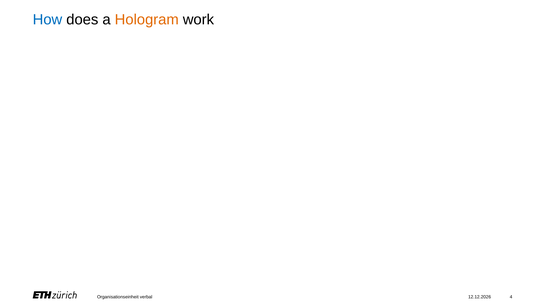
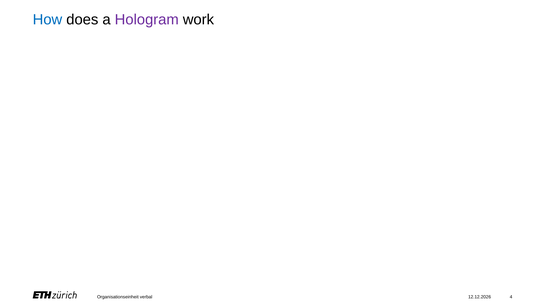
Hologram colour: orange -> purple (147, 20)
